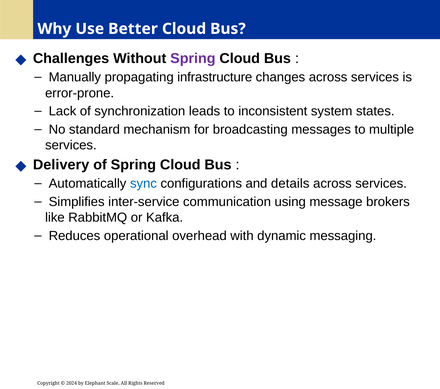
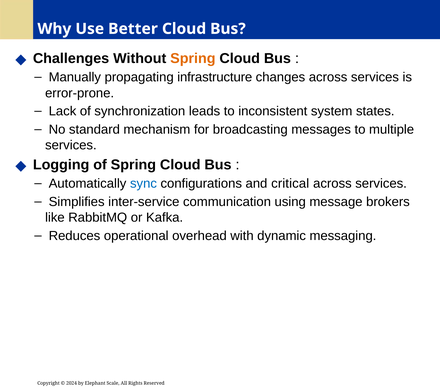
Spring colour: purple -> orange (193, 58)
Delivery: Delivery -> Logging (61, 165)
details: details -> critical (290, 184)
